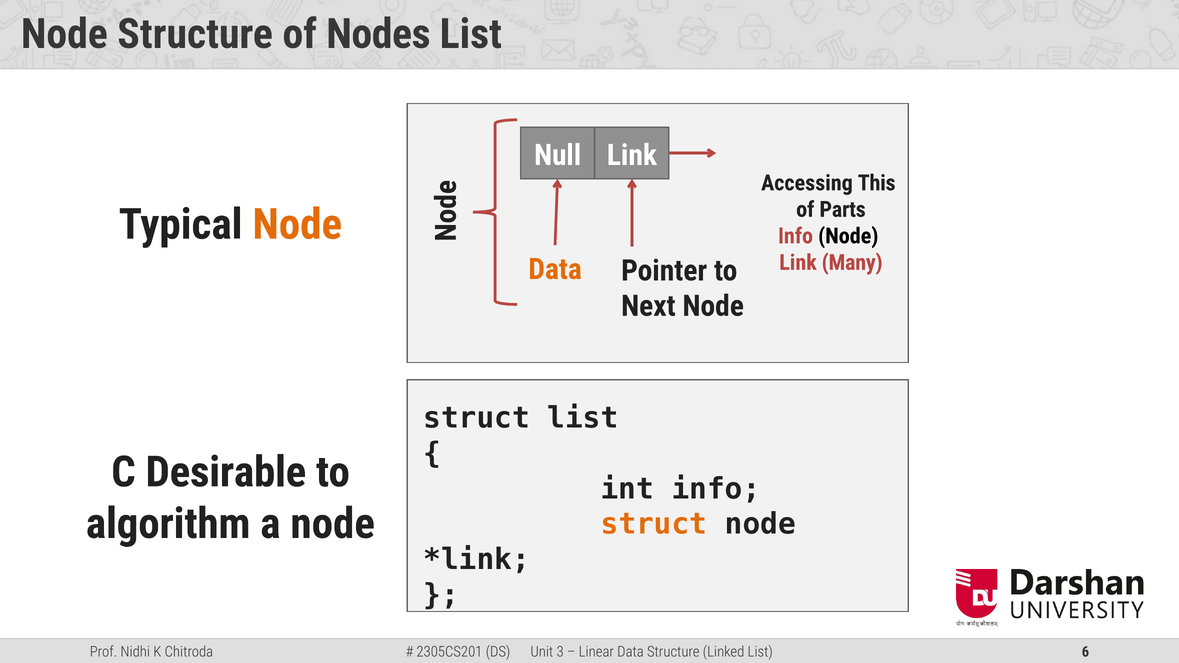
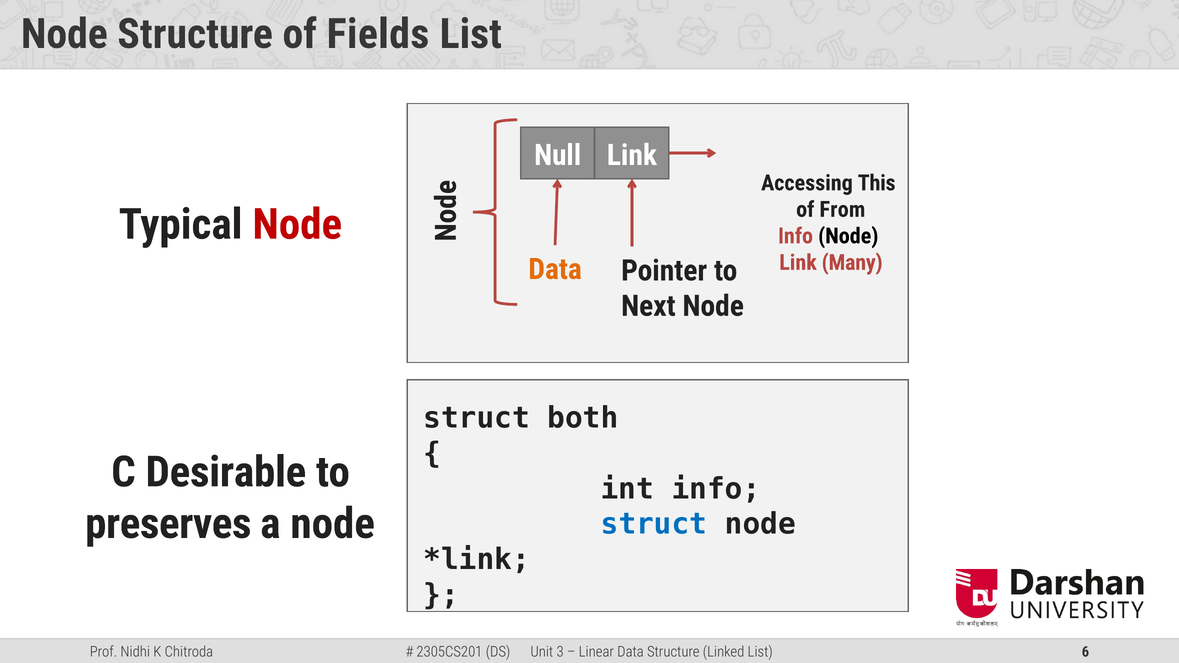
Nodes: Nodes -> Fields (378, 34)
Parts: Parts -> From (842, 210)
Node colour: orange -> red (297, 225)
struct list: list -> both (583, 418)
algorithm: algorithm -> preserves (168, 524)
struct colour: orange -> blue (654, 524)
